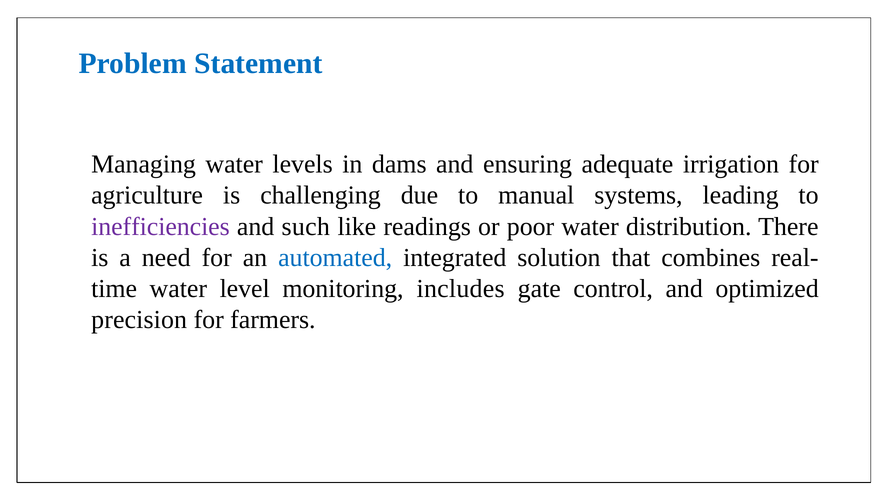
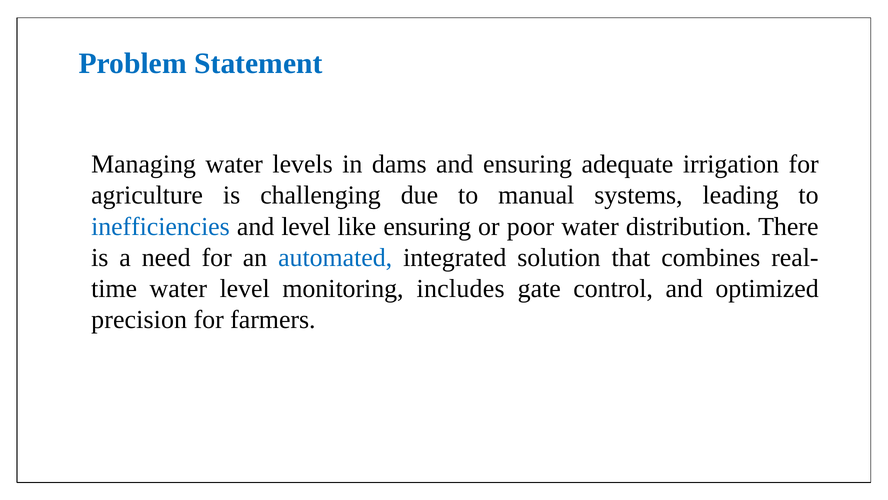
inefficiencies colour: purple -> blue (160, 226)
and such: such -> level (306, 226)
like readings: readings -> ensuring (427, 226)
